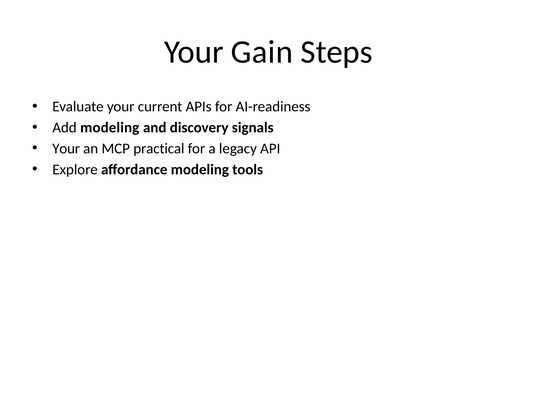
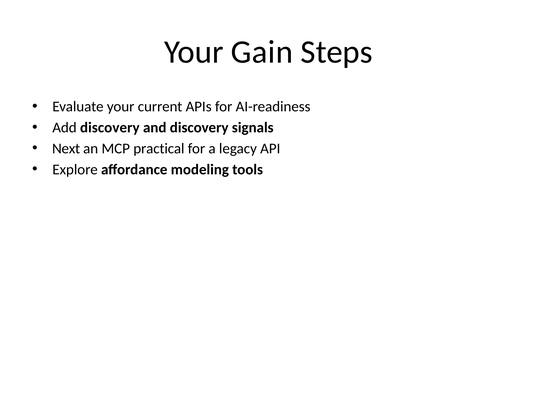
Add modeling: modeling -> discovery (110, 128)
Your: Your -> Next (66, 148)
